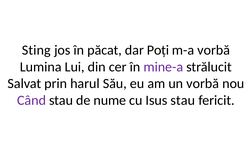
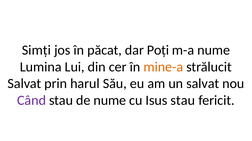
Sting: Sting -> Simți (36, 50)
m-a vorbă: vorbă -> nume (214, 50)
mine-a colour: purple -> orange (163, 67)
un vorbă: vorbă -> salvat (203, 84)
